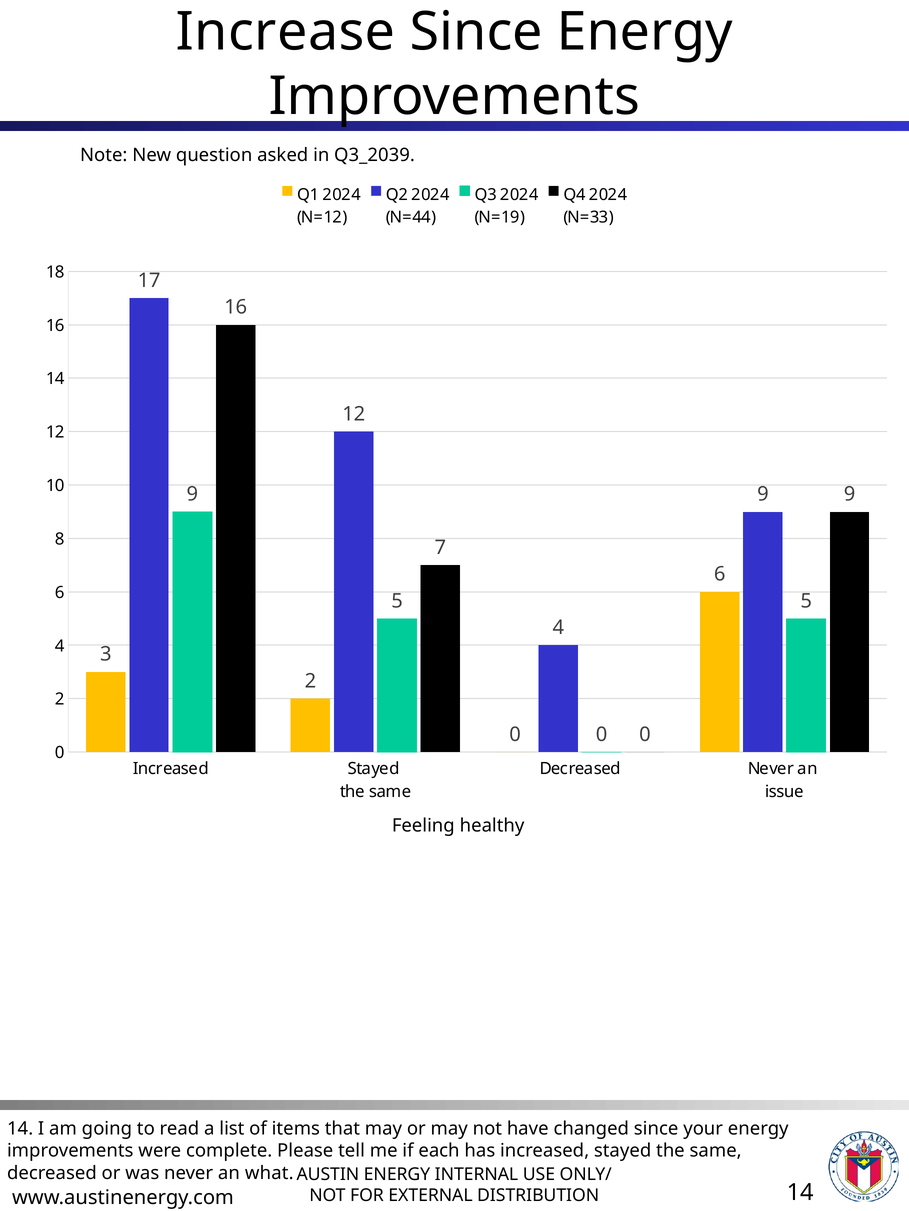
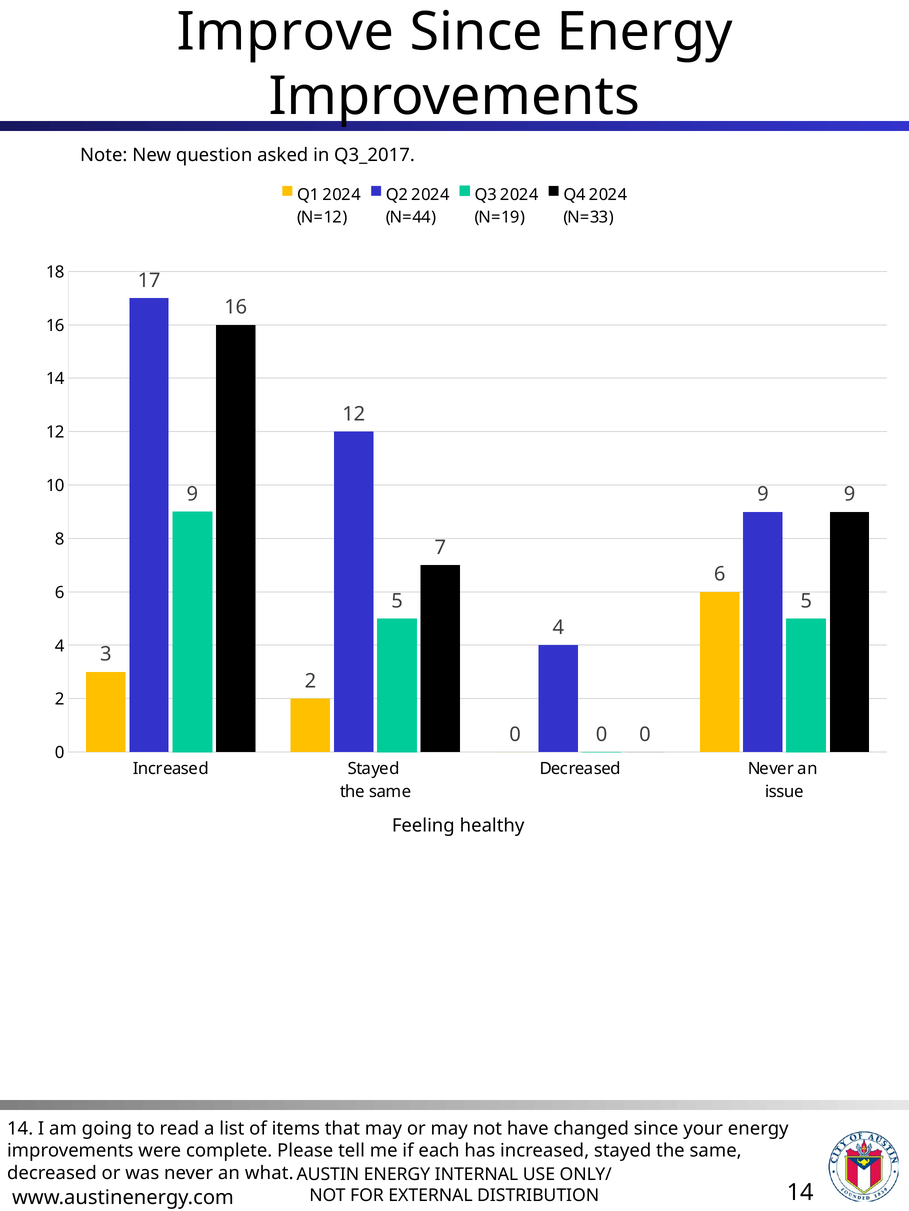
Increase: Increase -> Improve (285, 32)
Q3_2039: Q3_2039 -> Q3_2017 (374, 155)
